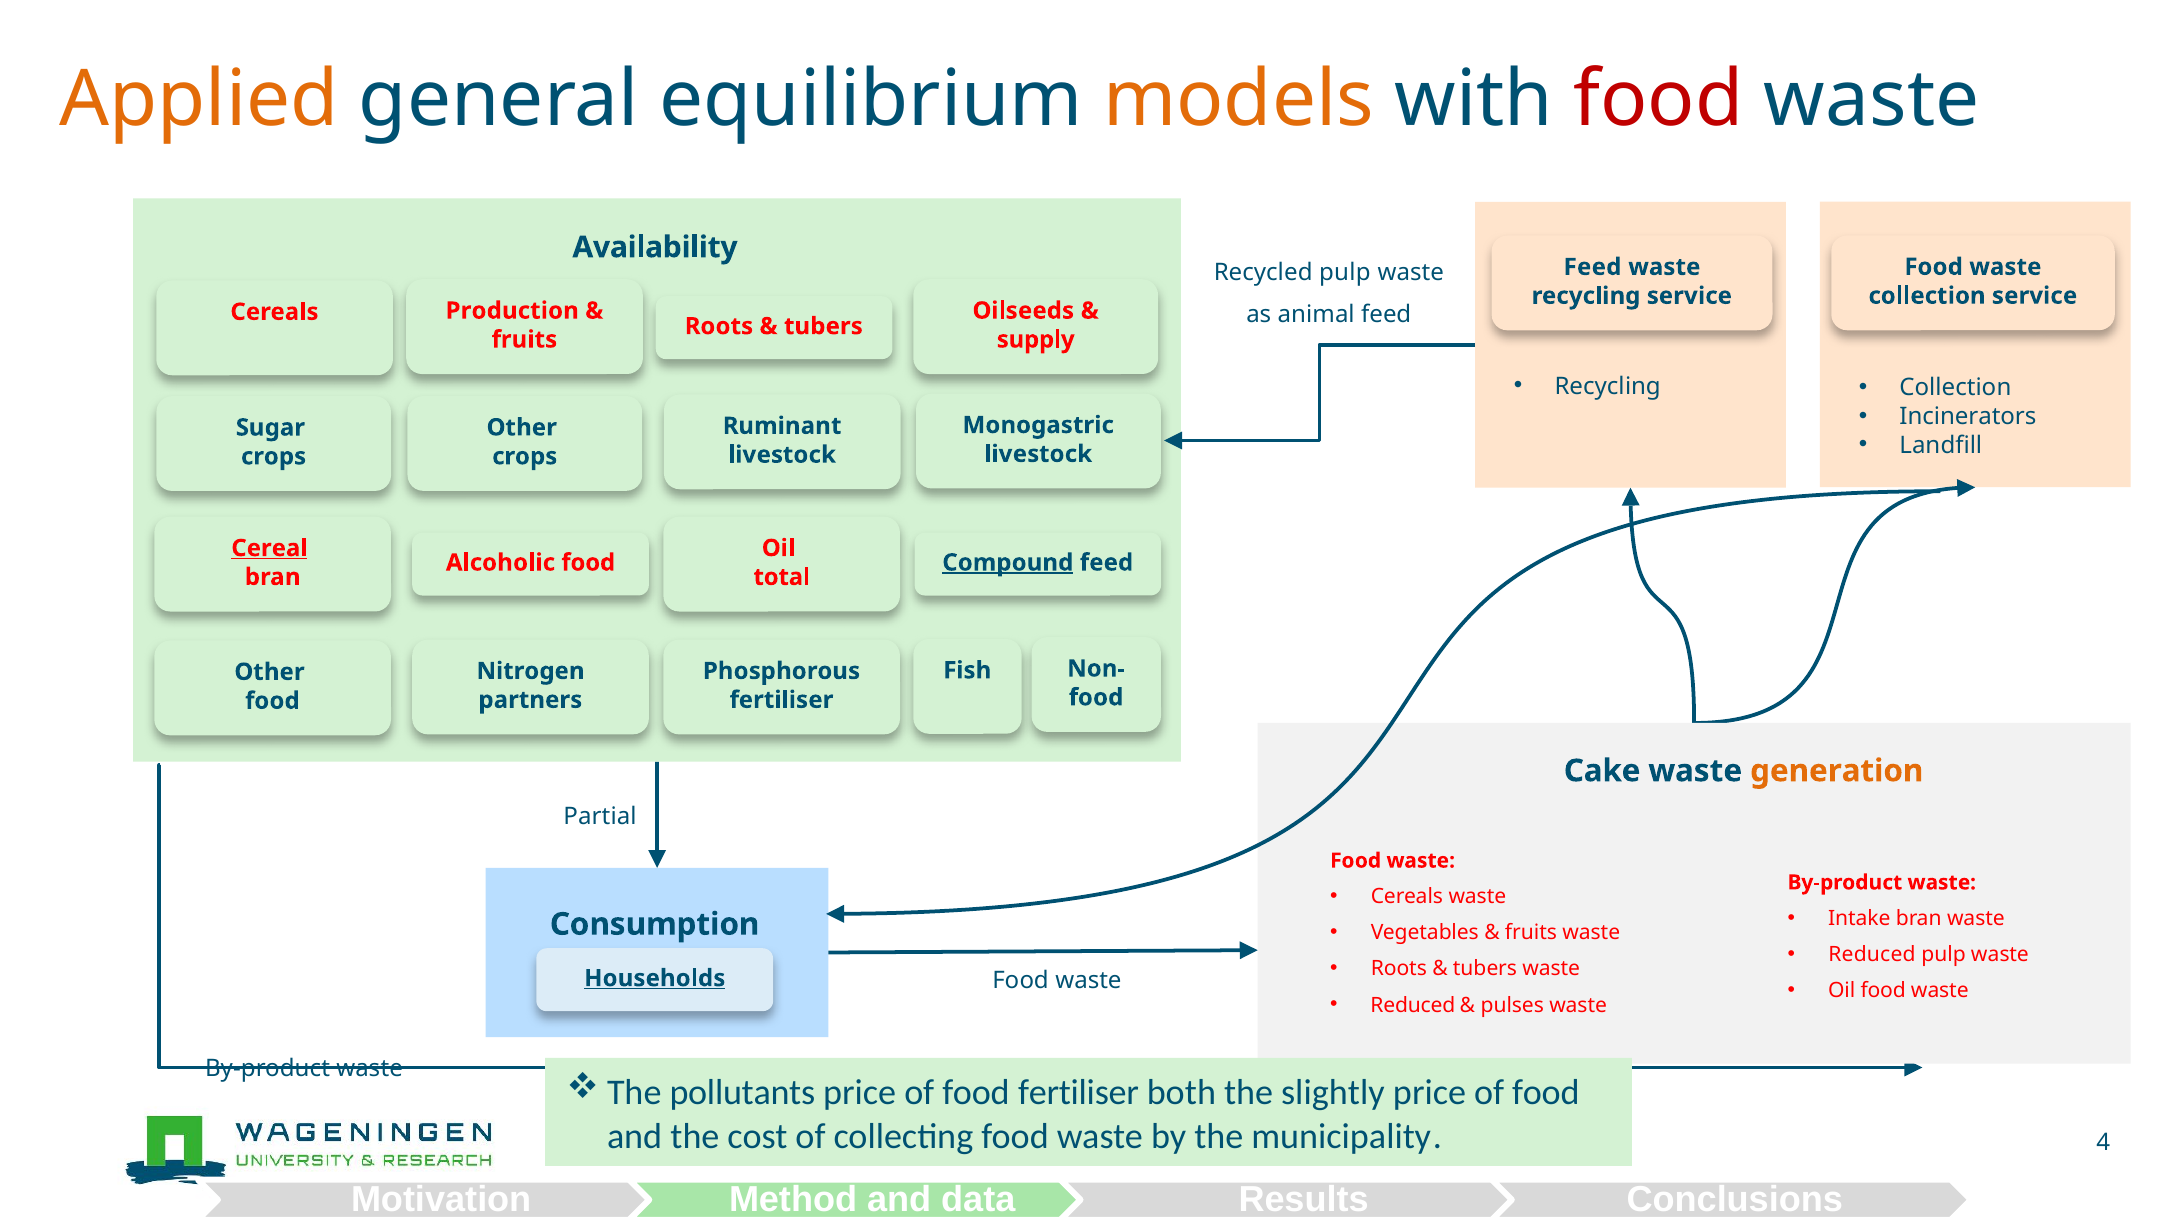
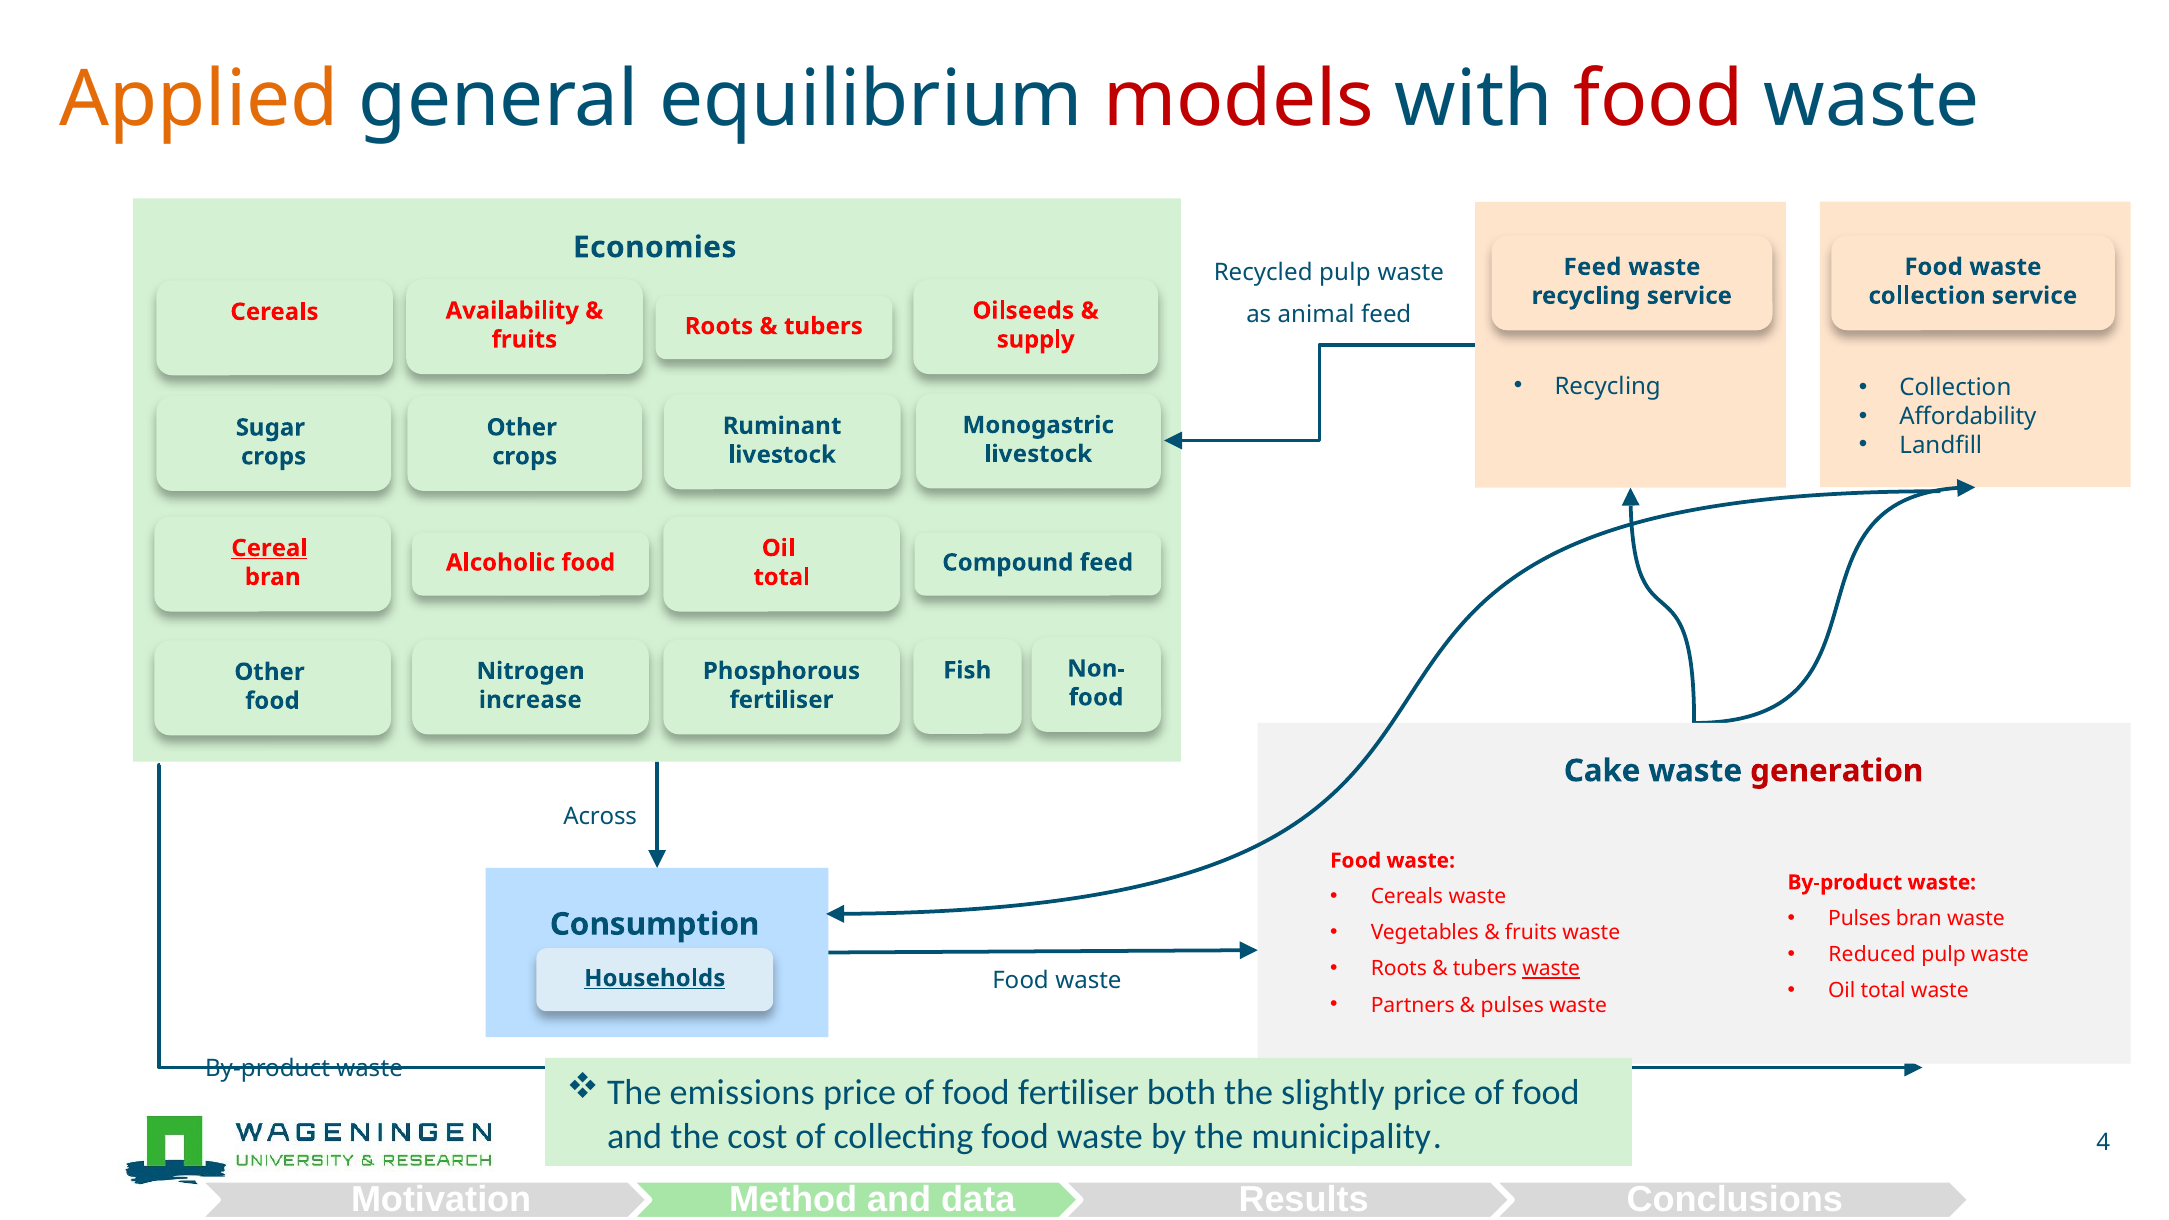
models colour: orange -> red (1239, 99)
Availability: Availability -> Economies (655, 247)
Production: Production -> Availability (512, 311)
Incinerators: Incinerators -> Affordability (1968, 416)
Compound underline: present -> none (1008, 563)
partners: partners -> increase (530, 700)
generation colour: orange -> red (1837, 771)
Partial: Partial -> Across (600, 817)
Intake: Intake -> Pulses (1859, 919)
waste underline: none -> present (1551, 969)
food: food -> total (1883, 991)
Reduced: Reduced -> Partners (1413, 1005)
pollutants: pollutants -> emissions (742, 1093)
